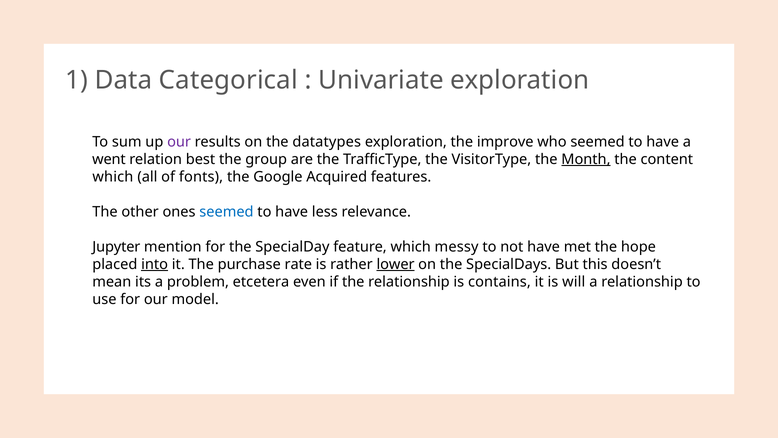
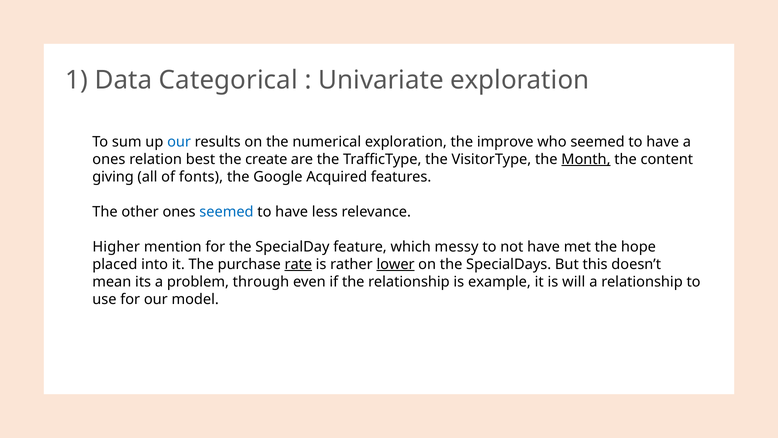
our colour: purple -> blue (179, 142)
datatypes: datatypes -> numerical (327, 142)
went: went -> ones (109, 159)
group: group -> create (266, 159)
which: which -> giving (113, 177)
Jupyter: Jupyter -> Higher (116, 247)
into underline: present -> none (155, 264)
rate underline: none -> present (298, 264)
etcetera: etcetera -> through (261, 282)
contains: contains -> example (499, 282)
